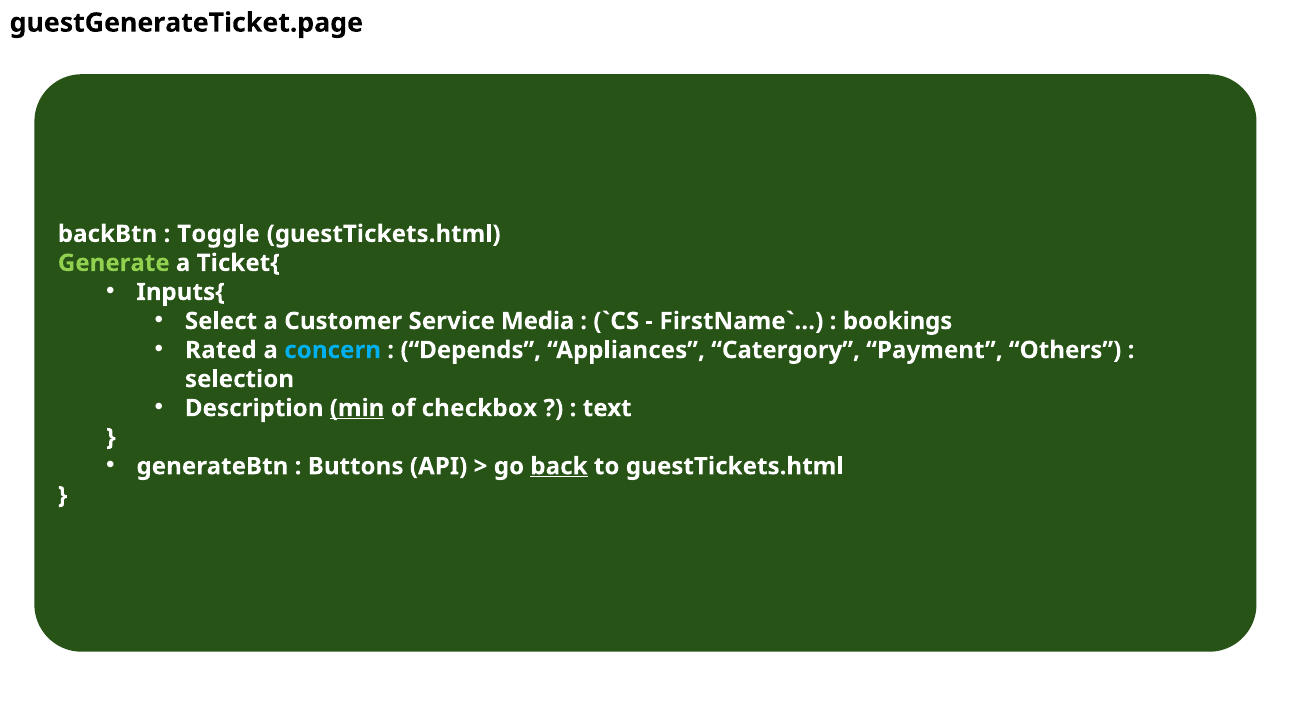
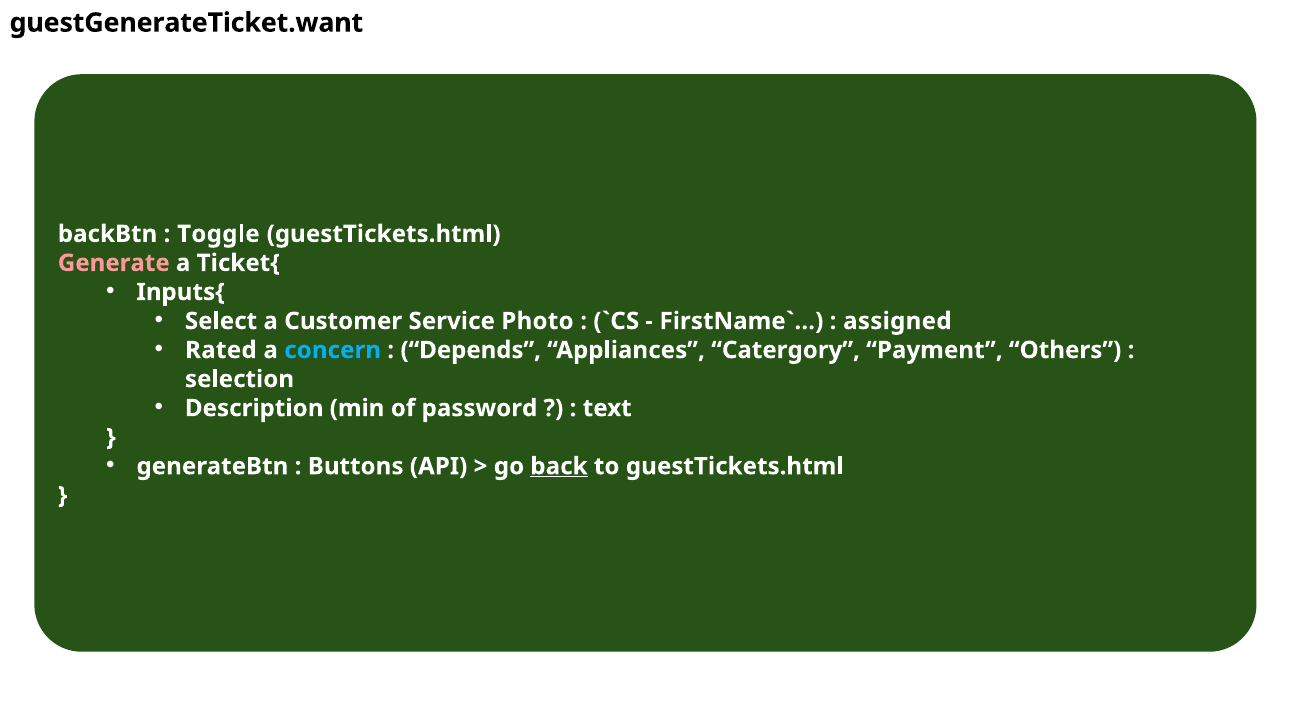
guestGenerateTicket.page: guestGenerateTicket.page -> guestGenerateTicket.want (186, 23)
Generate colour: light green -> pink (114, 263)
Media: Media -> Photo (537, 321)
bookings: bookings -> assigned (897, 321)
min underline: present -> none (357, 408)
checkbox: checkbox -> password (479, 408)
